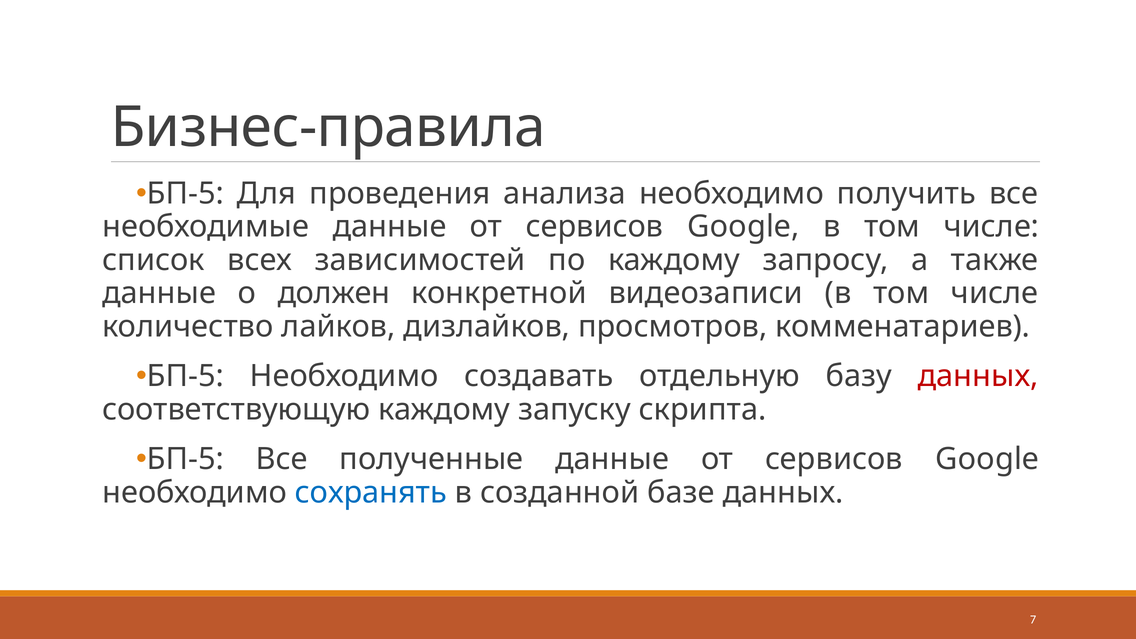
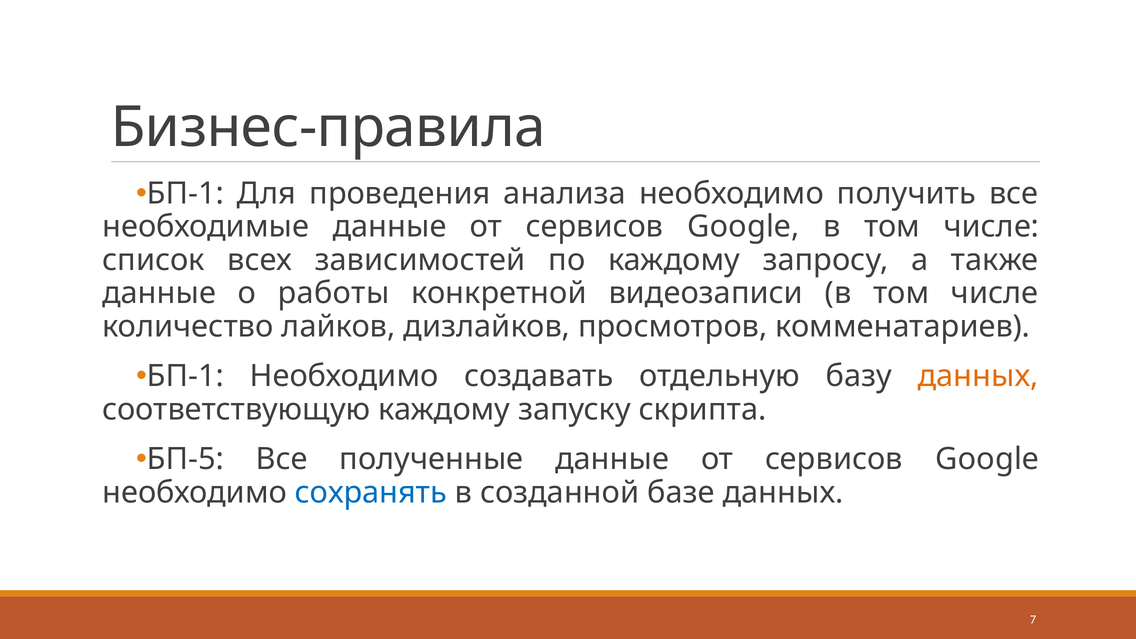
БП-5: БП-5 -> БП-1 (185, 194)
должен: должен -> работы (334, 293)
БП-5: БП-5 -> БП-1 (185, 376)
данных colour: red -> orange (978, 376)
